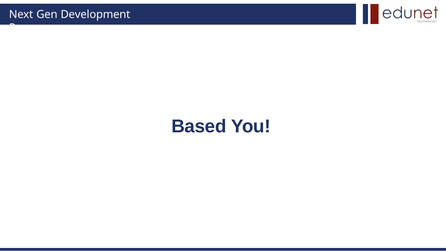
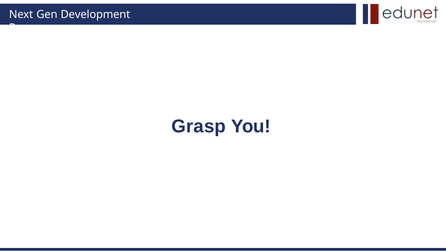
Based: Based -> Grasp (199, 127)
